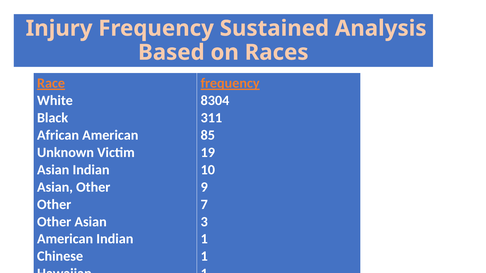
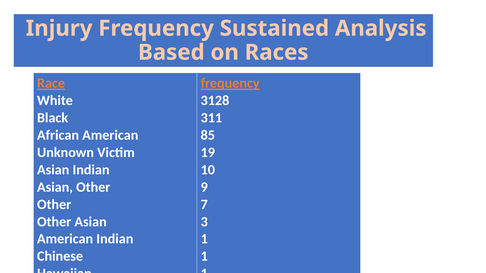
8304: 8304 -> 3128 (215, 101)
